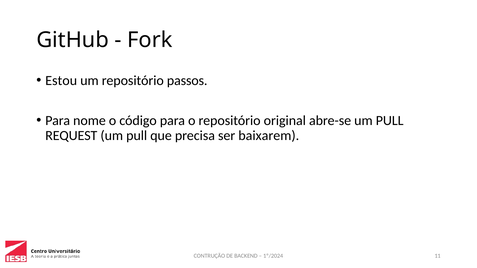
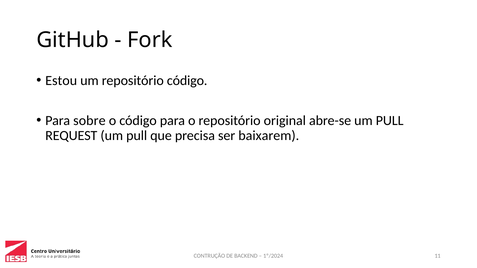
repositório passos: passos -> código (187, 81)
nome: nome -> sobre (89, 121)
